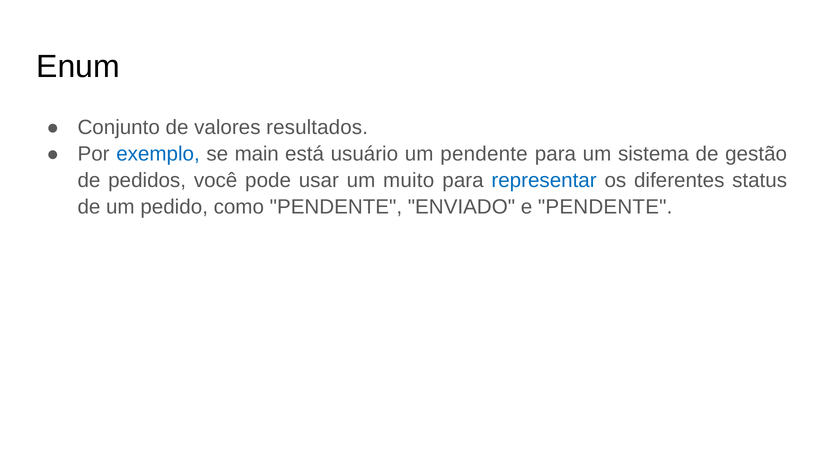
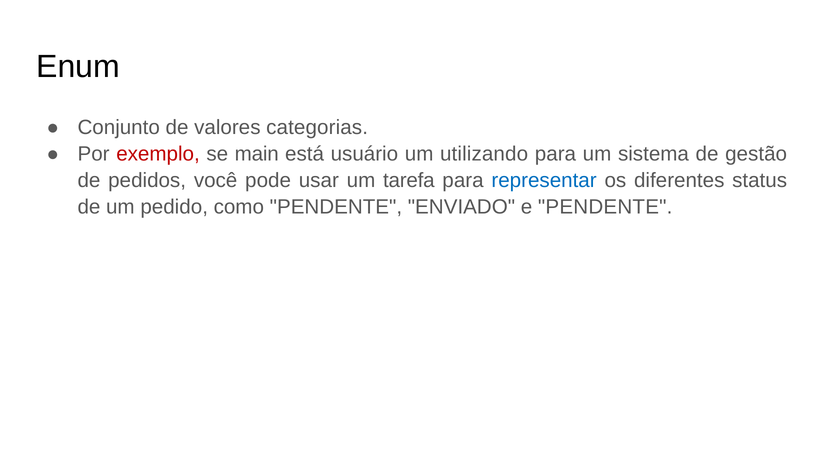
resultados: resultados -> categorias (317, 127)
exemplo colour: blue -> red (158, 154)
um pendente: pendente -> utilizando (484, 154)
muito: muito -> tarefa (409, 180)
